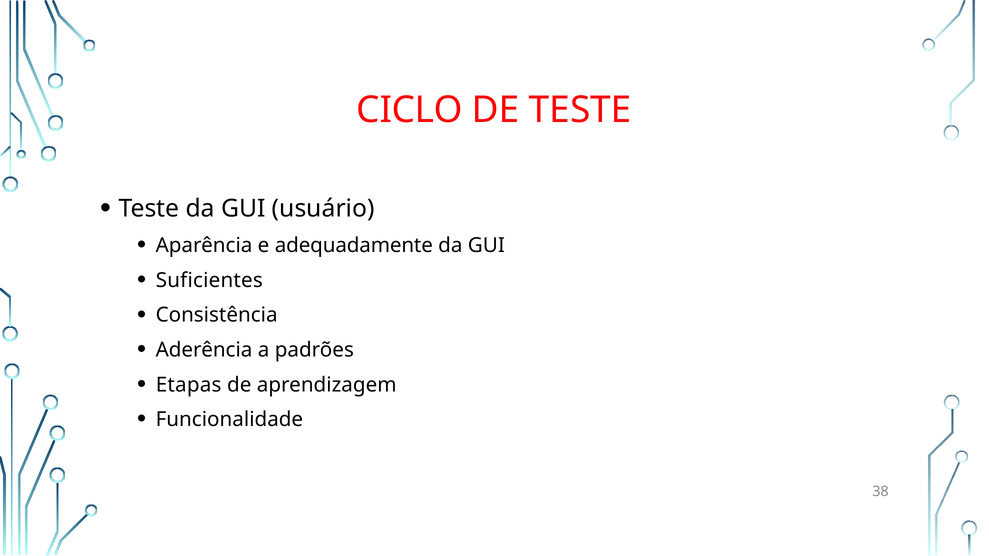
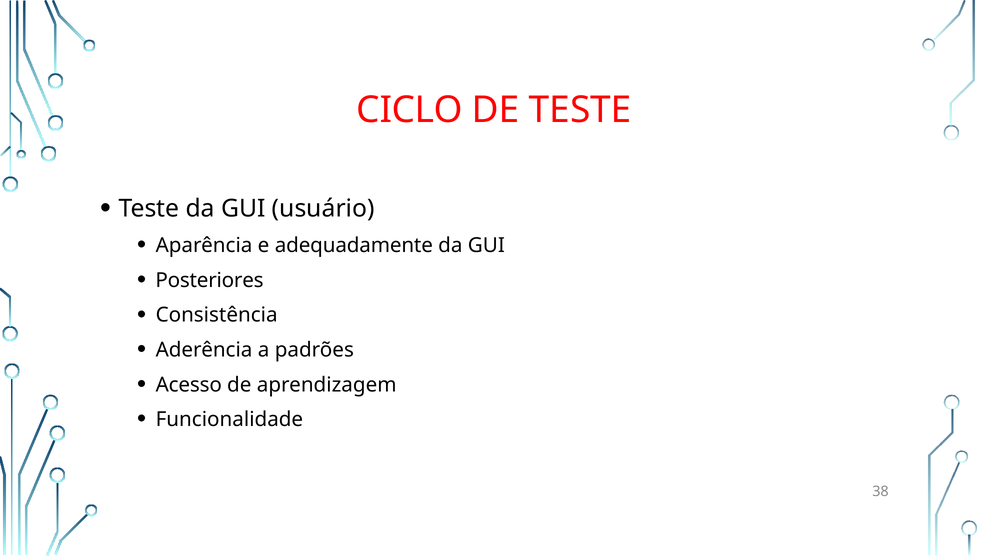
Suficientes: Suficientes -> Posteriores (209, 280)
Etapas: Etapas -> Acesso (189, 385)
